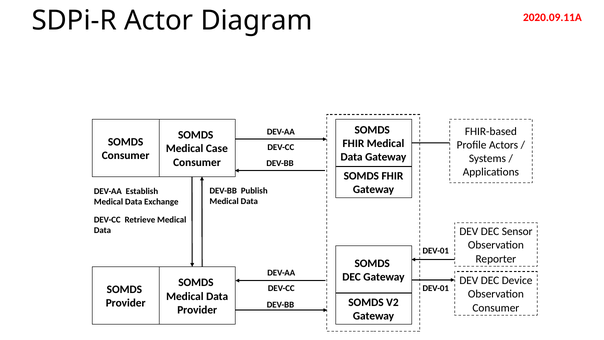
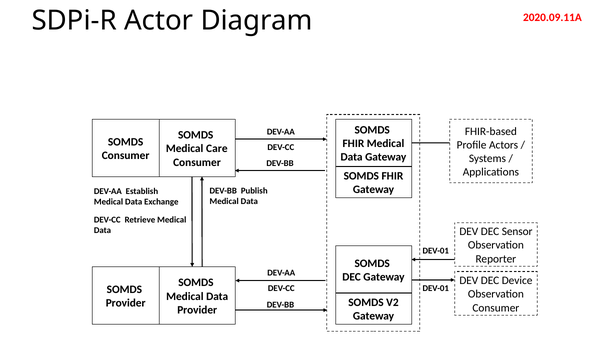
Case: Case -> Care (217, 149)
